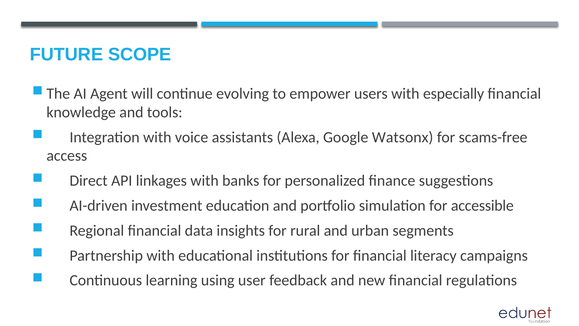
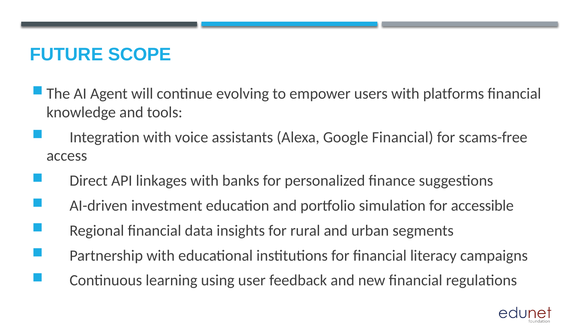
especially: especially -> platforms (454, 94)
Google Watsonx: Watsonx -> Financial (403, 137)
